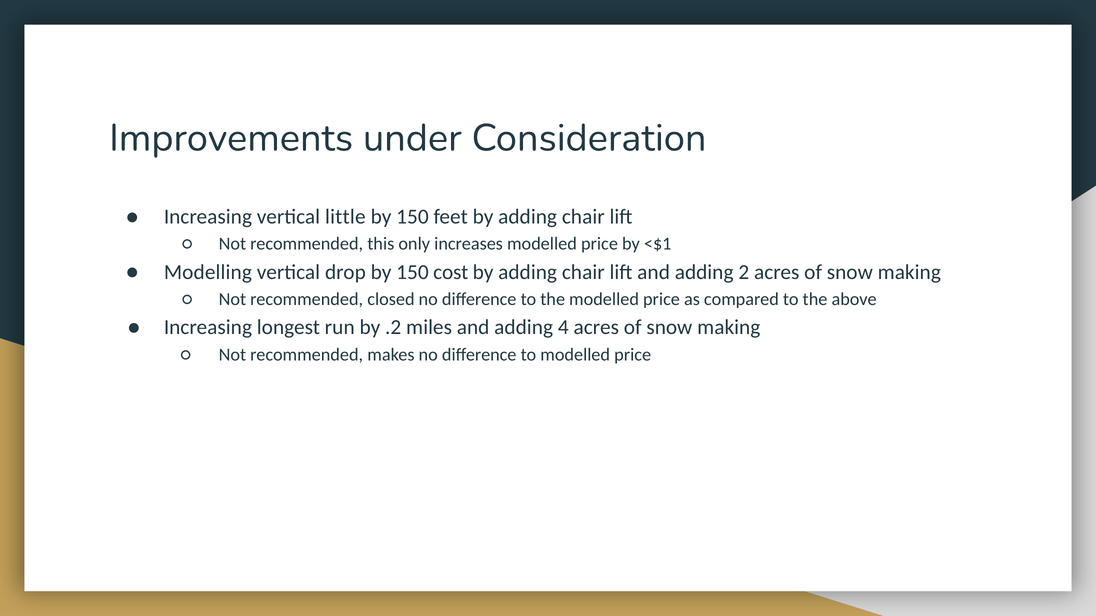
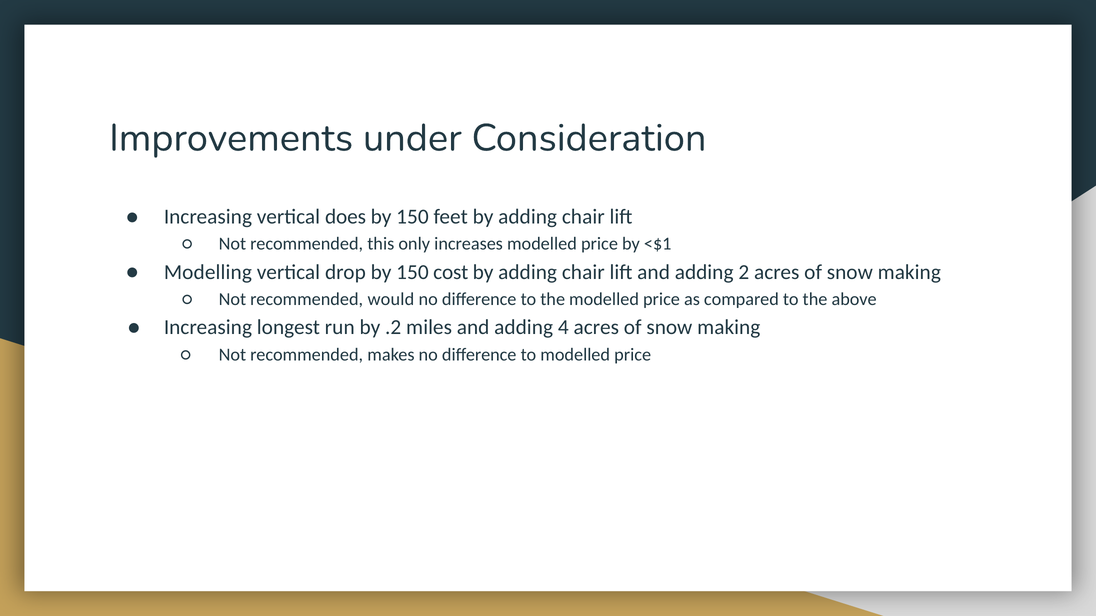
little: little -> does (346, 217)
closed: closed -> would (391, 300)
